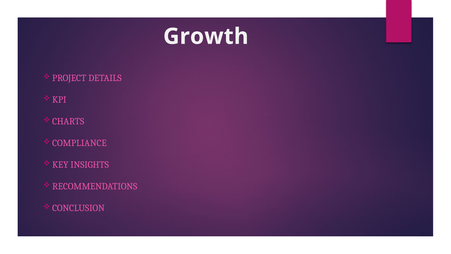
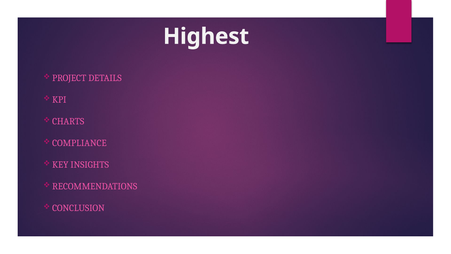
Growth: Growth -> Highest (206, 36)
